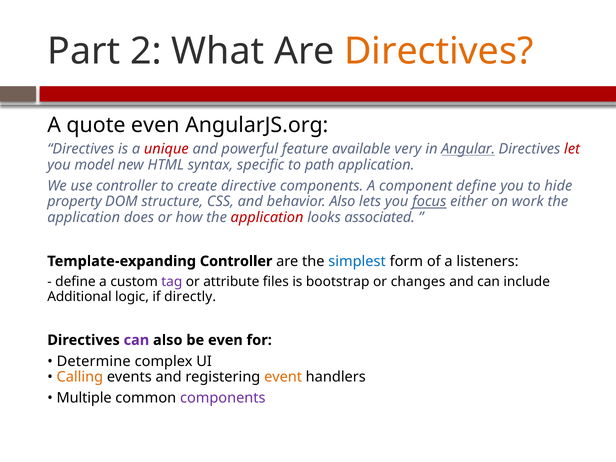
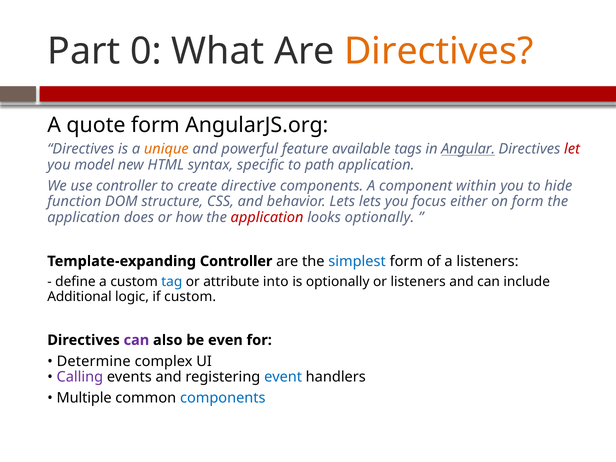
2: 2 -> 0 (146, 51)
quote even: even -> form (155, 125)
unique colour: red -> orange (166, 149)
very: very -> tags (408, 149)
component define: define -> within (476, 186)
property: property -> function (74, 202)
behavior Also: Also -> Lets (342, 202)
focus underline: present -> none (429, 202)
on work: work -> form (528, 202)
looks associated: associated -> optionally (380, 217)
tag colour: purple -> blue (172, 282)
files: files -> into (276, 282)
is bootstrap: bootstrap -> optionally (338, 282)
or changes: changes -> listeners (418, 282)
if directly: directly -> custom (190, 297)
Calling colour: orange -> purple (80, 377)
event colour: orange -> blue (283, 377)
components colour: purple -> blue (223, 398)
